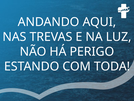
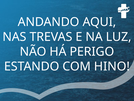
TODA: TODA -> HINO (112, 66)
